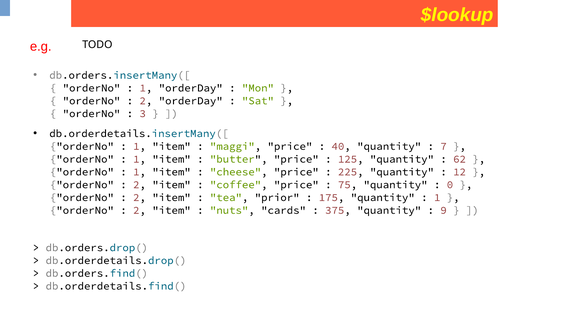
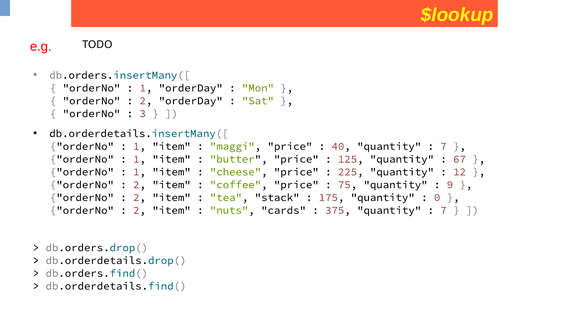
62: 62 -> 67 (460, 159)
0: 0 -> 9 (450, 185)
prior: prior -> stack (277, 198)
1: 1 -> 0 (437, 198)
9: 9 -> 7 (444, 210)
